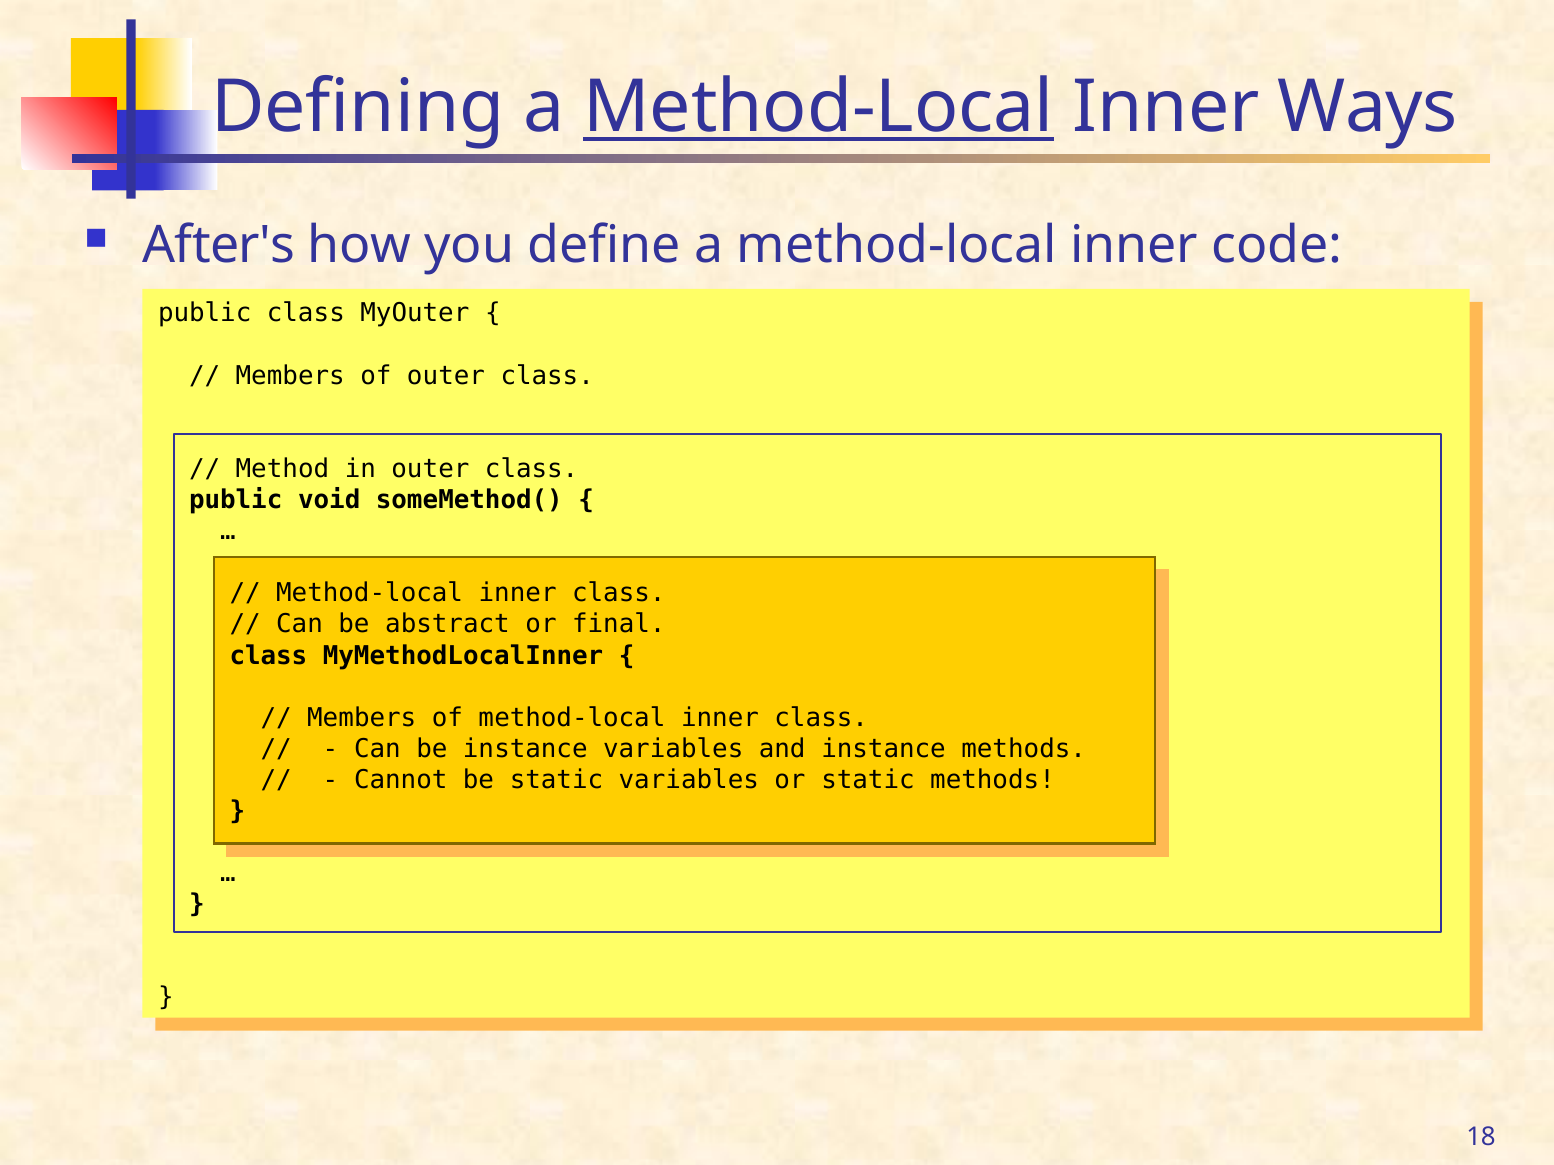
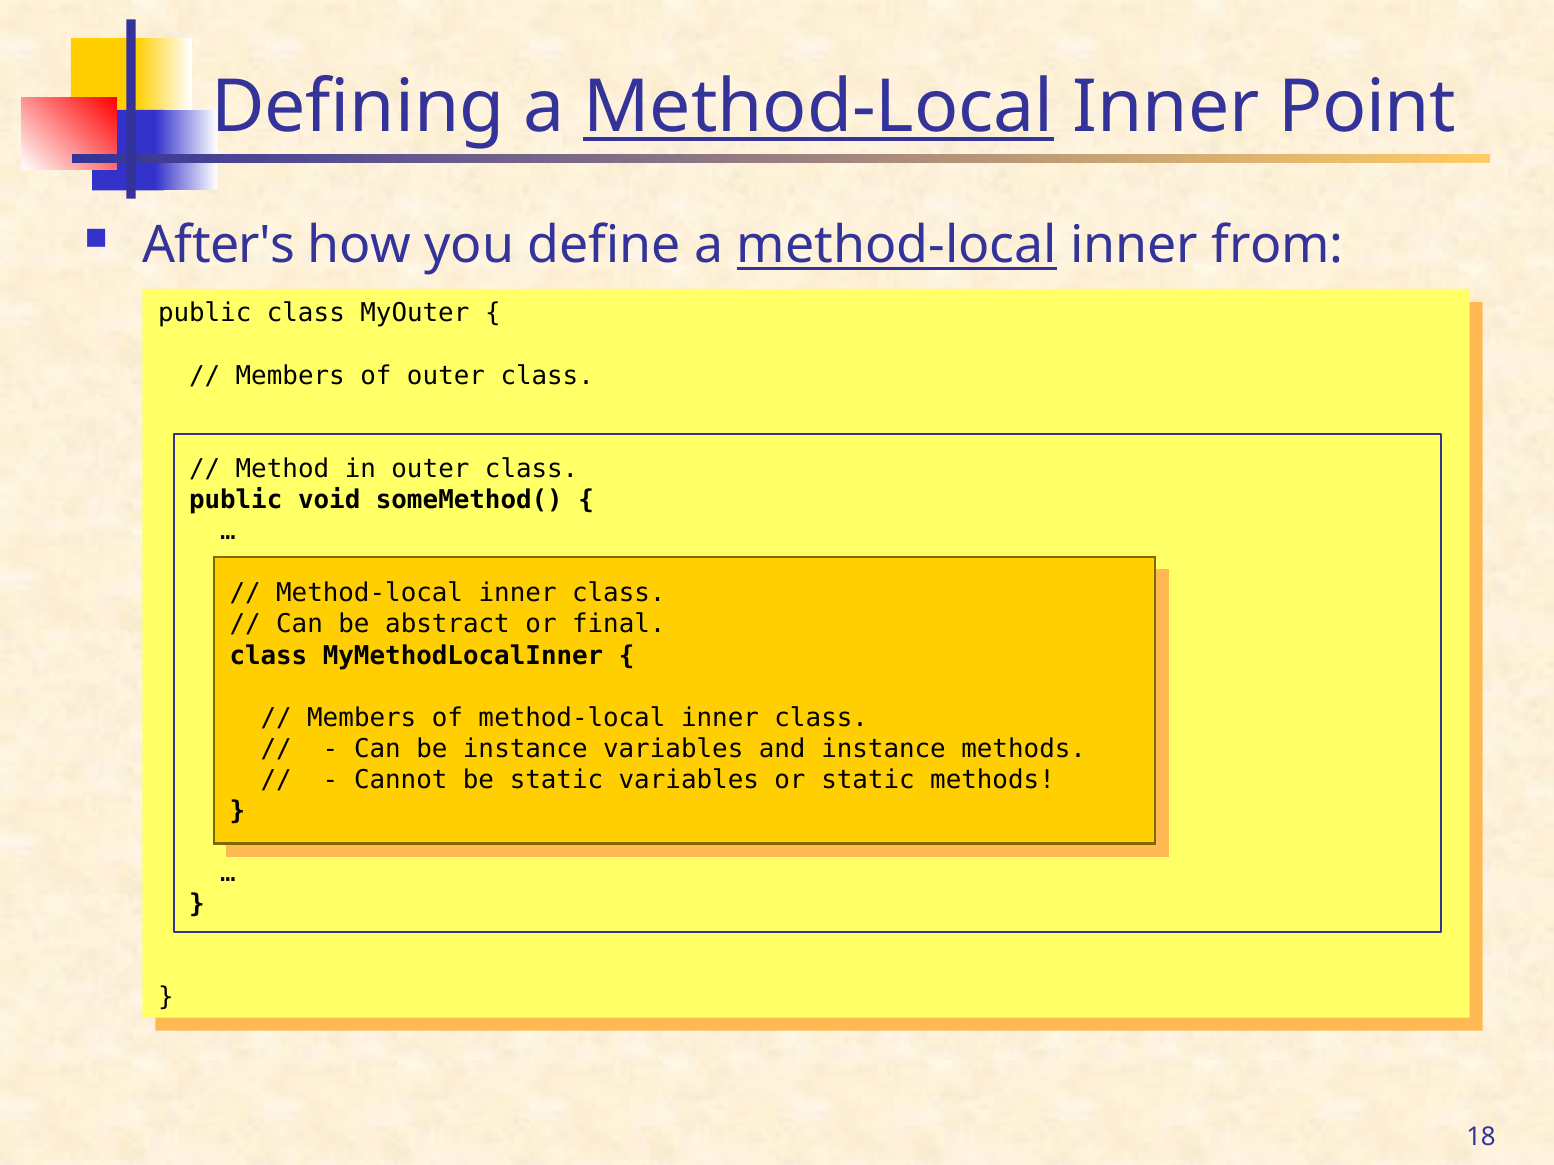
Ways: Ways -> Point (1367, 108)
method-local underline: none -> present (897, 246)
code: code -> from (1277, 246)
